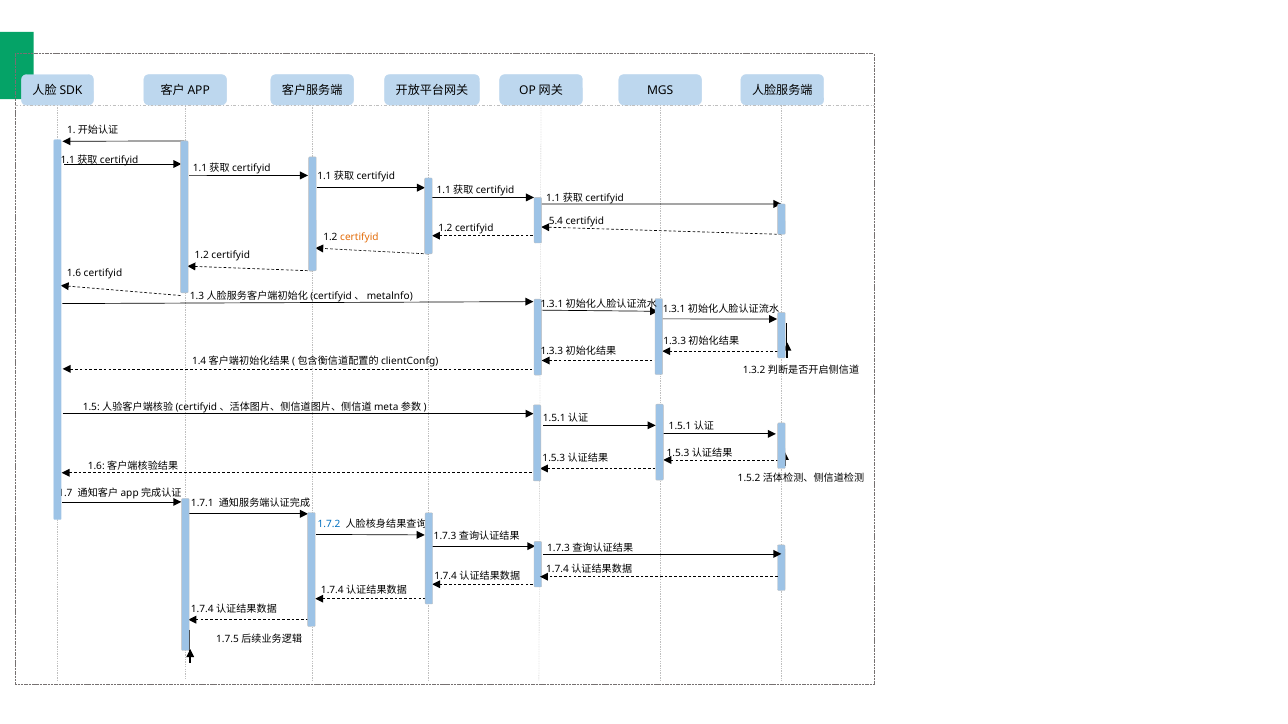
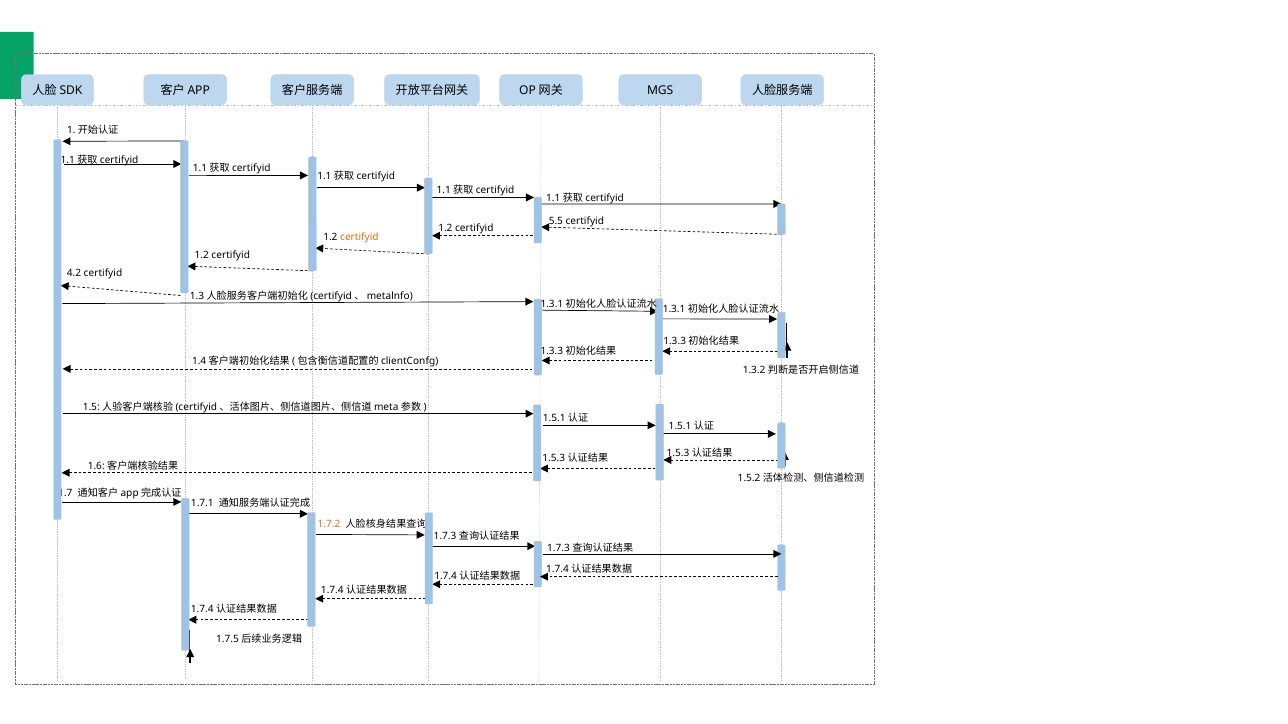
5.4: 5.4 -> 5.5 (556, 221)
1.6: 1.6 -> 4.2 (74, 274)
1.7.2 colour: blue -> orange (329, 525)
